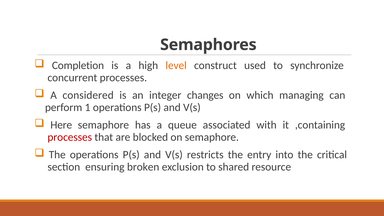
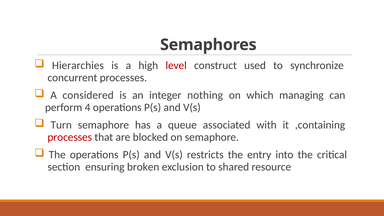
Completion: Completion -> Hierarchies (78, 66)
level colour: orange -> red (176, 66)
changes: changes -> nothing (205, 95)
1: 1 -> 4 (88, 107)
Here: Here -> Turn (61, 125)
